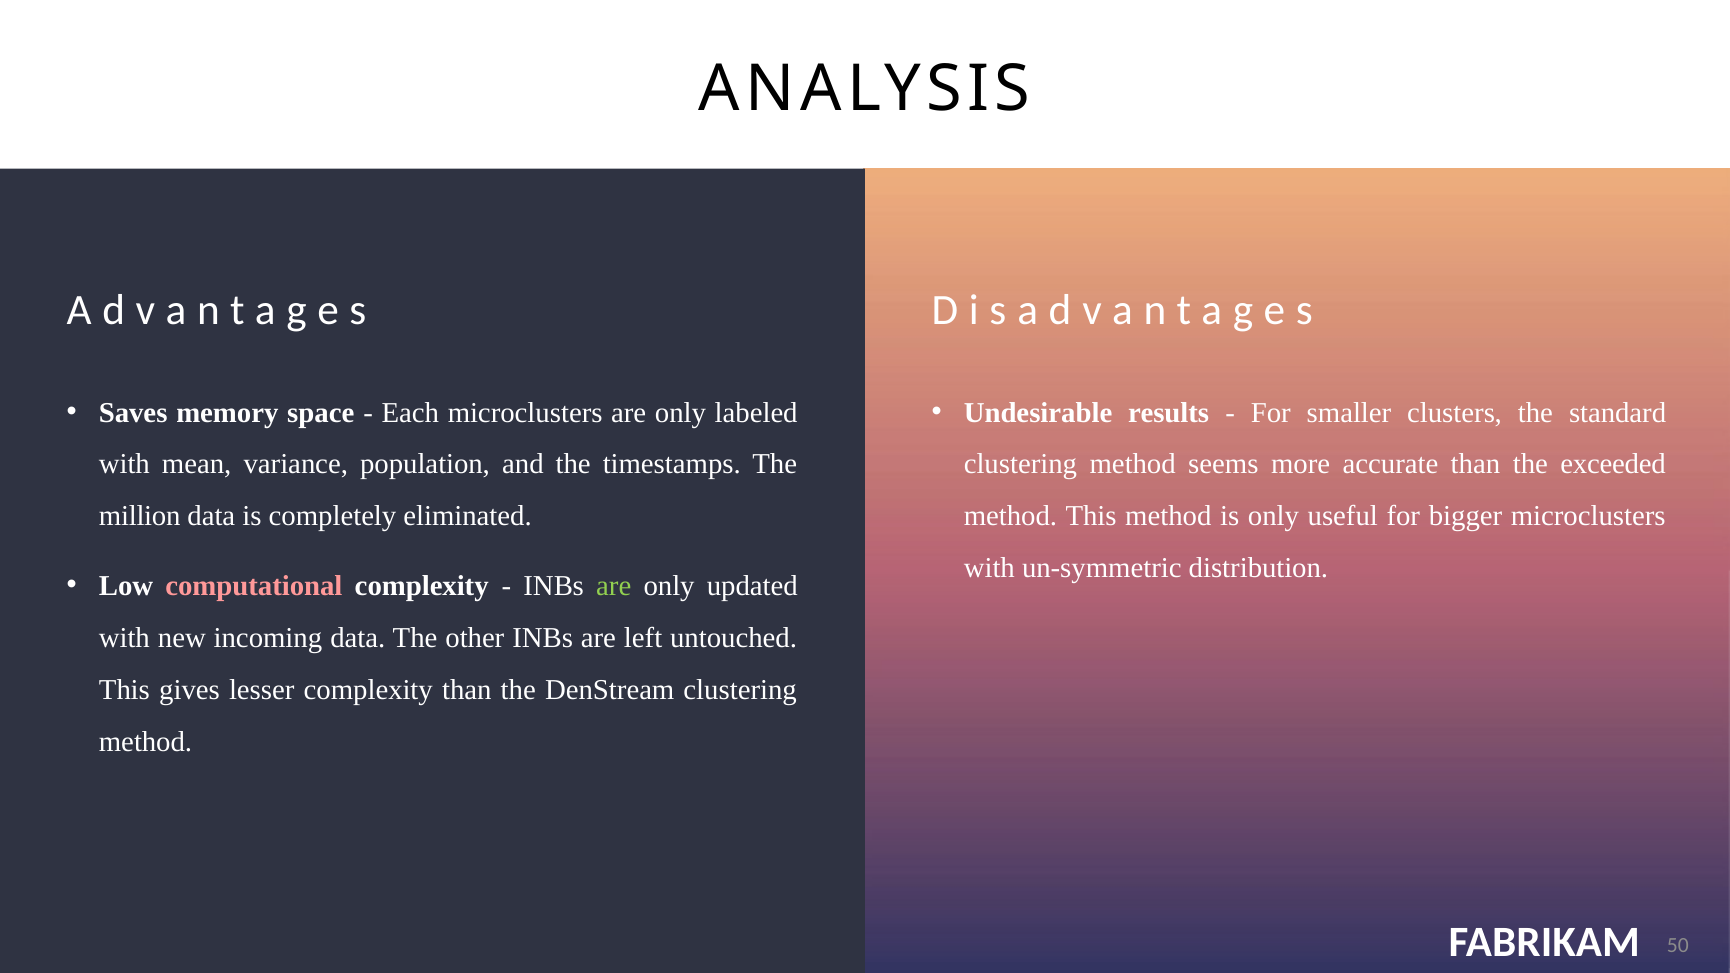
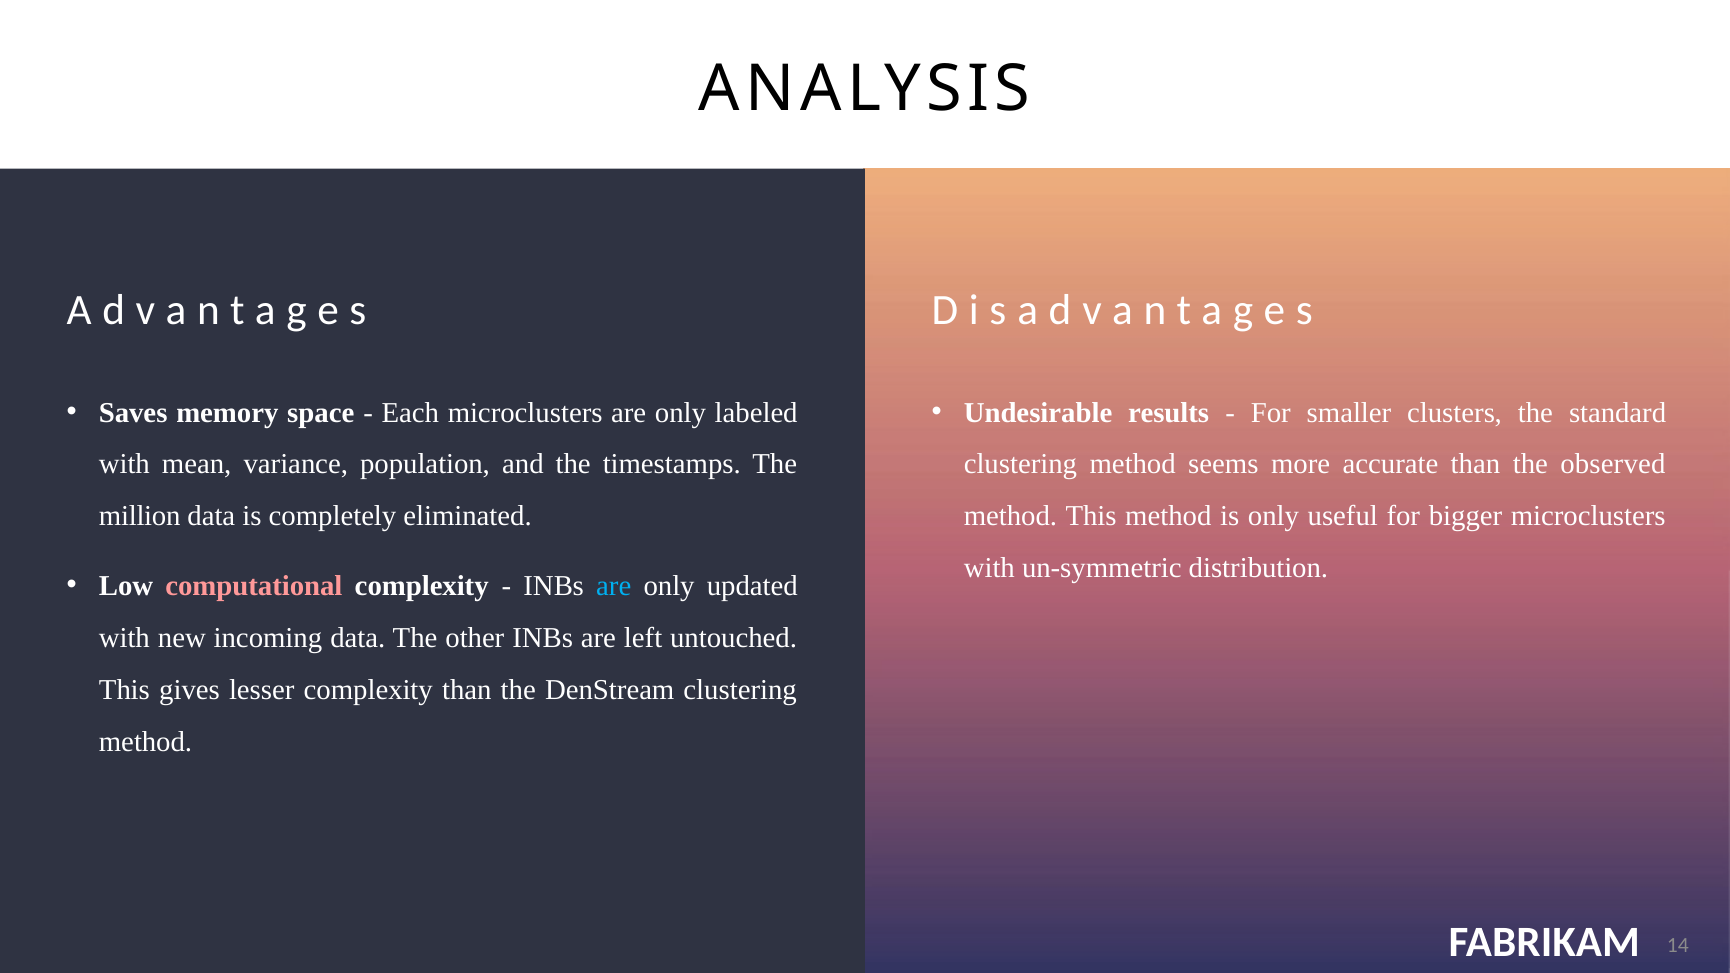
exceeded: exceeded -> observed (1613, 464)
are colour: light green -> light blue (614, 586)
50: 50 -> 14 (1678, 945)
